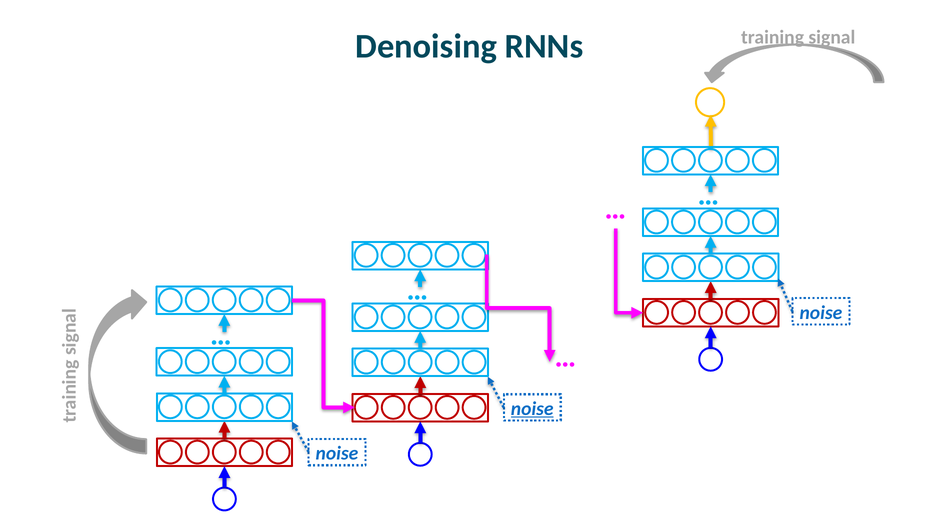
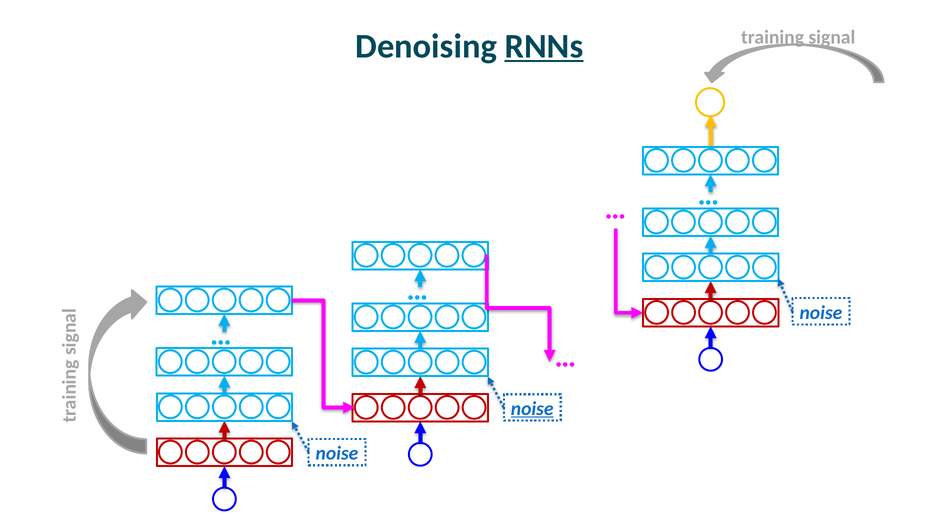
RNNs underline: none -> present (544, 46)
